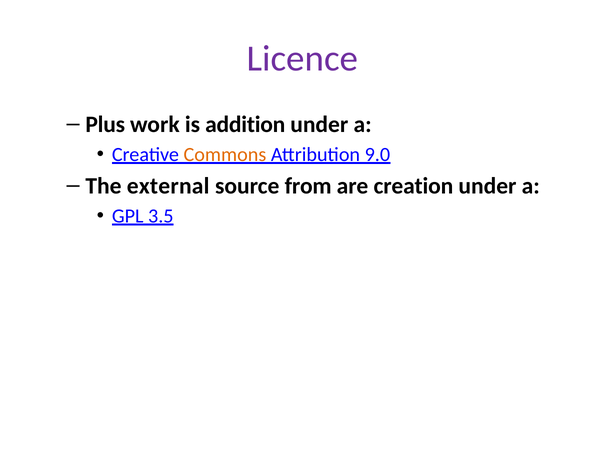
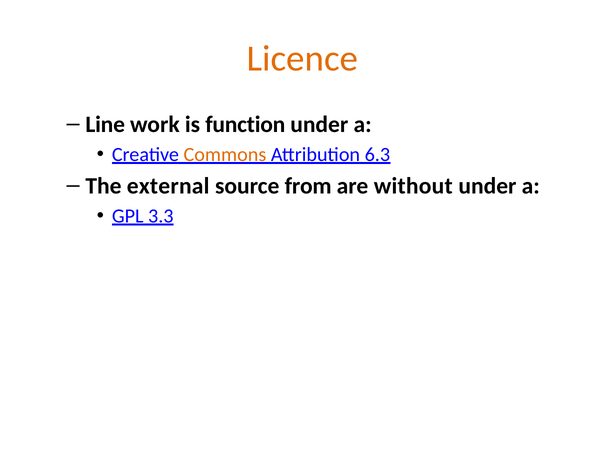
Licence colour: purple -> orange (302, 59)
Plus: Plus -> Line (105, 125)
addition: addition -> function (245, 125)
9.0: 9.0 -> 6.3 (377, 155)
creation: creation -> without (413, 186)
3.5: 3.5 -> 3.3 (161, 216)
